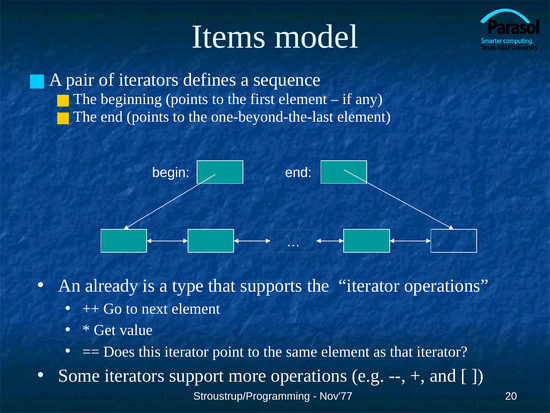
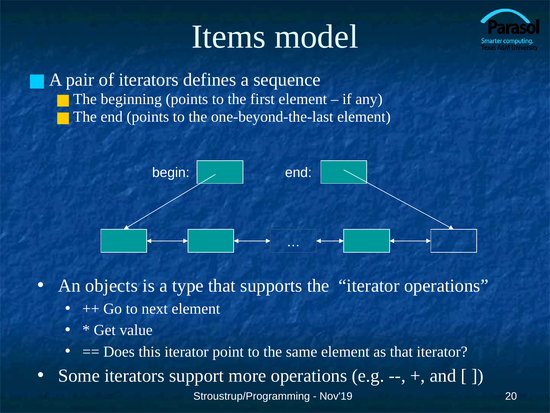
already: already -> objects (112, 285)
Nov'77: Nov'77 -> Nov'19 (336, 396)
